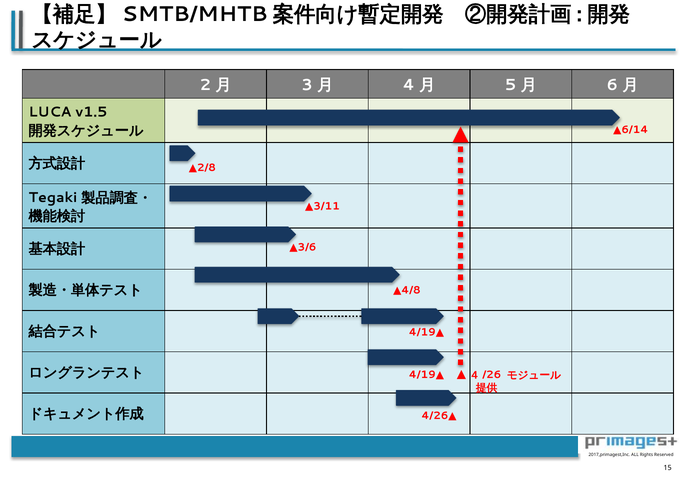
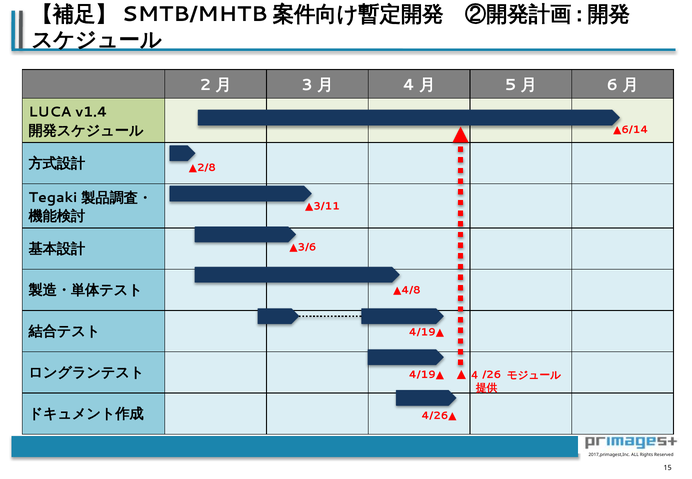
v1.5: v1.5 -> v1.4 (91, 112)
